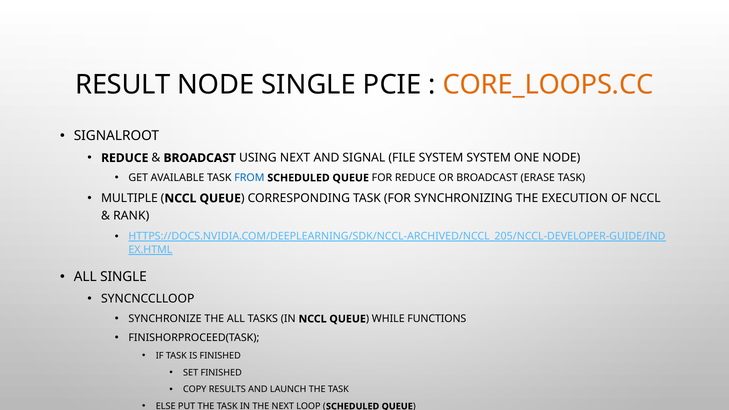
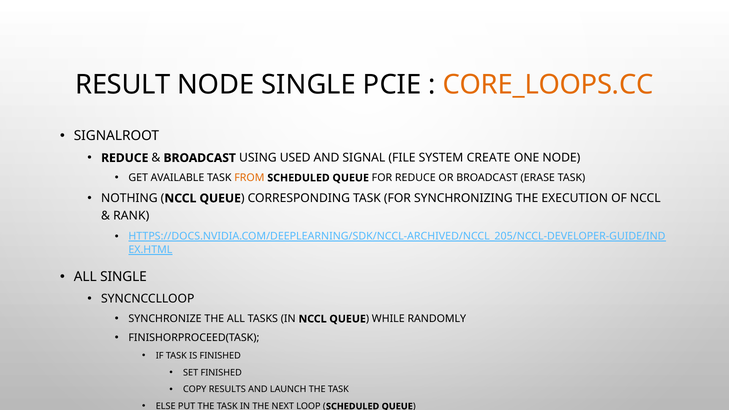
USING NEXT: NEXT -> USED (295, 158)
SYSTEM SYSTEM: SYSTEM -> CREATE (489, 158)
FROM colour: blue -> orange (249, 178)
MULTIPLE: MULTIPLE -> NOTHING (129, 198)
FUNCTIONS: FUNCTIONS -> RANDOMLY (437, 319)
